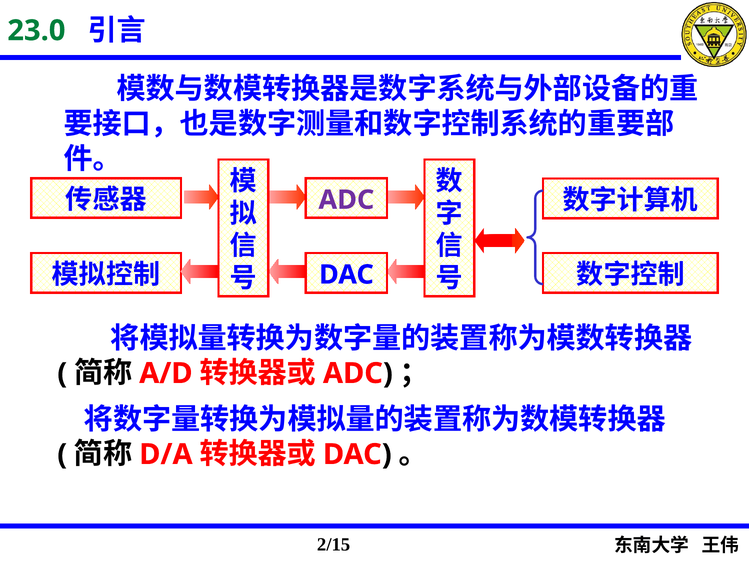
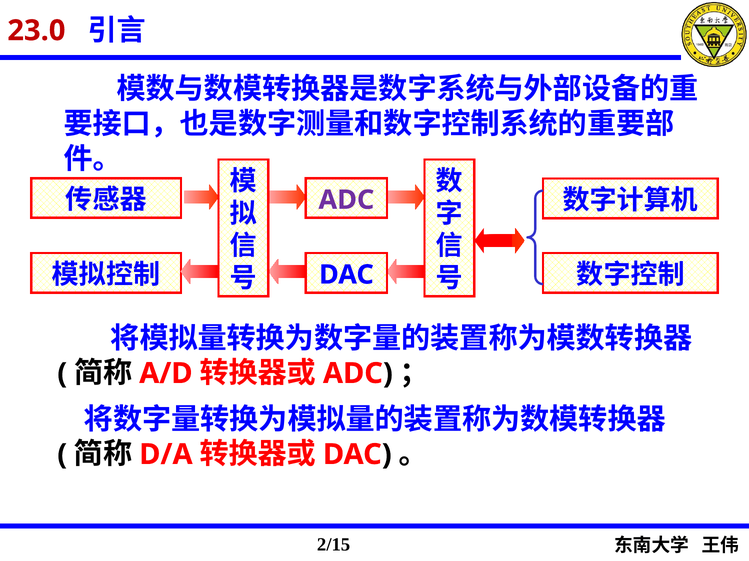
23.0 colour: green -> red (36, 31)
